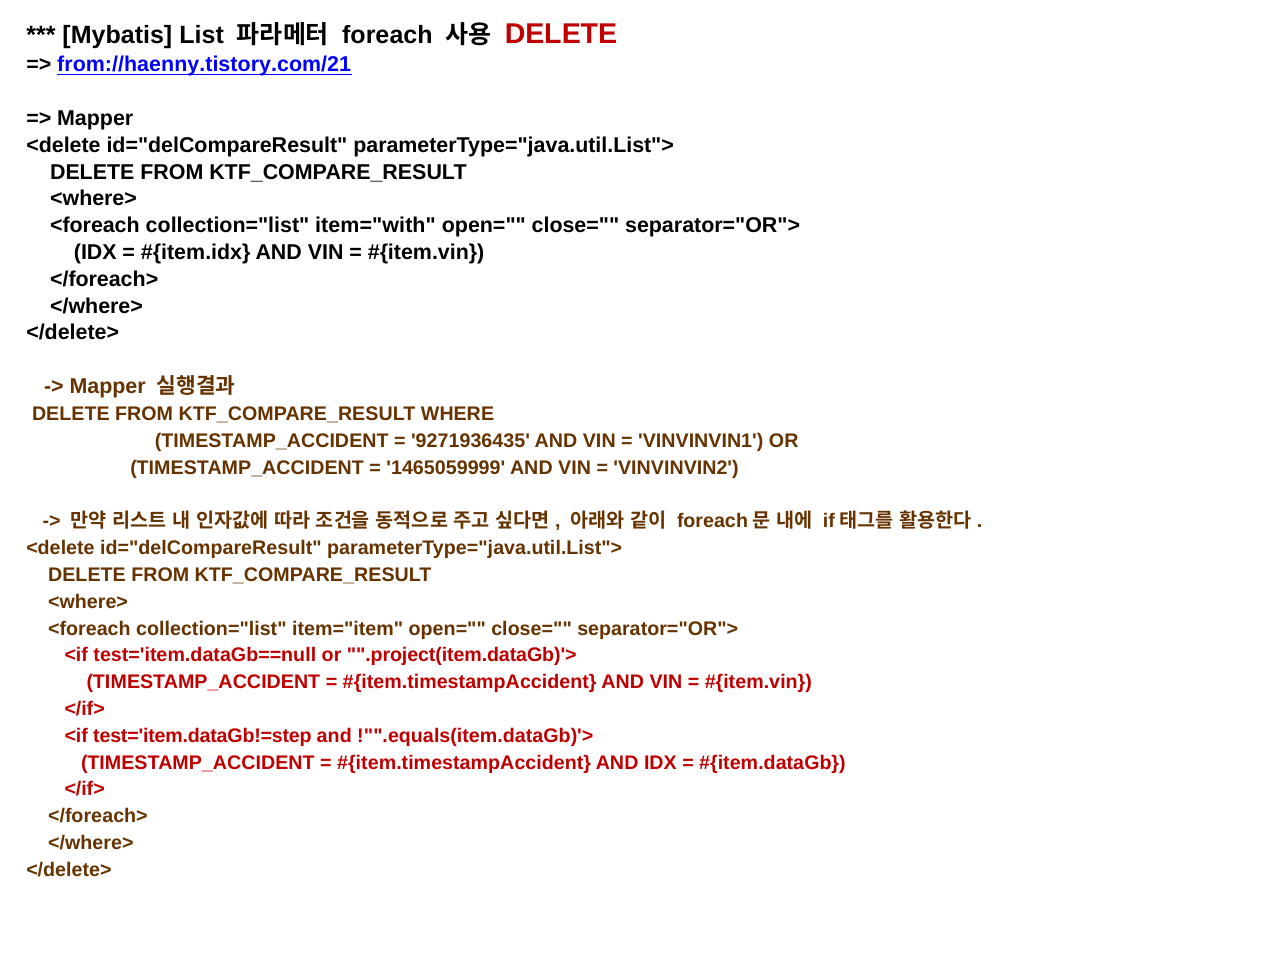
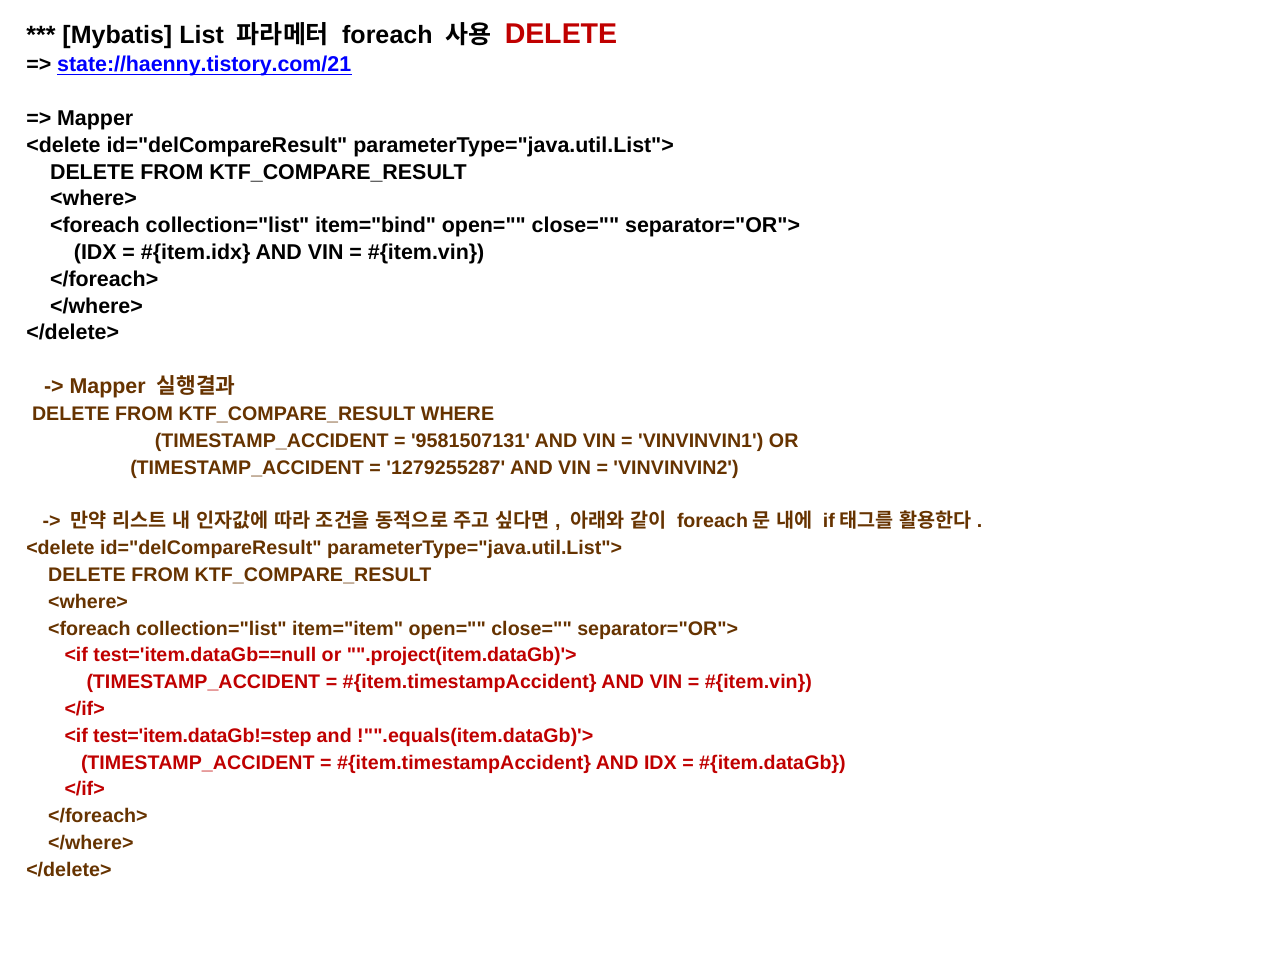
from://haenny.tistory.com/21: from://haenny.tistory.com/21 -> state://haenny.tistory.com/21 (204, 65)
item="with: item="with -> item="bind (376, 226)
9271936435: 9271936435 -> 9581507131 (470, 441)
1465059999: 1465059999 -> 1279255287 (446, 468)
